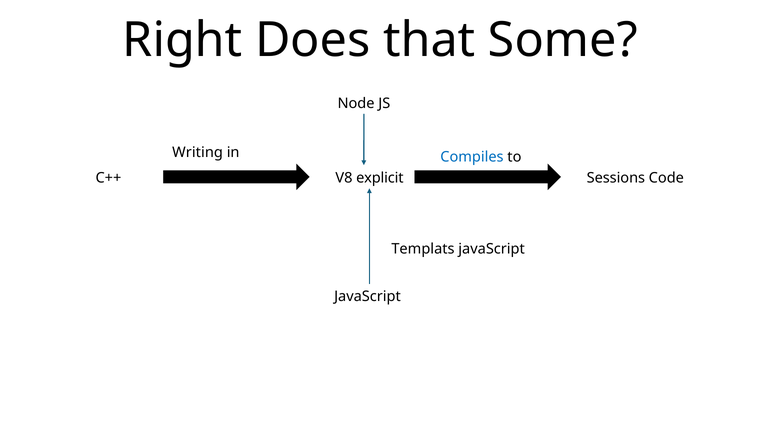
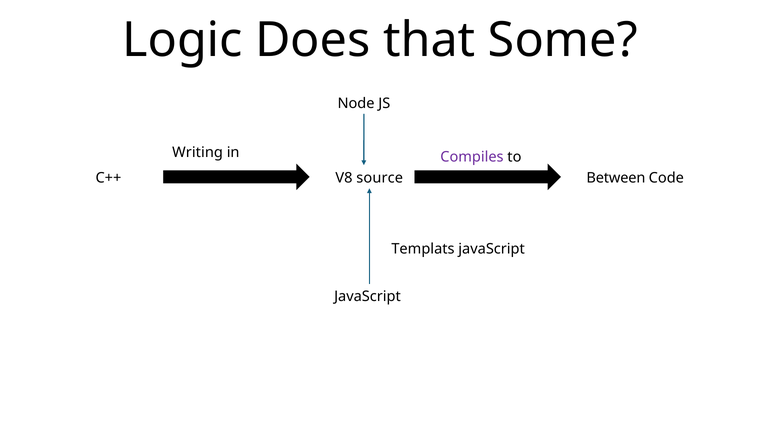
Right: Right -> Logic (183, 40)
Compiles colour: blue -> purple (472, 157)
explicit: explicit -> source (380, 178)
Sessions: Sessions -> Between (616, 178)
